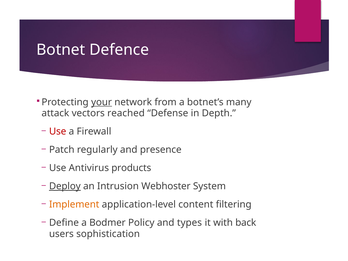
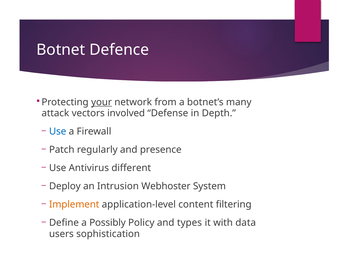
reached: reached -> involved (126, 113)
Use colour: red -> blue (58, 131)
products: products -> different (131, 168)
Deploy underline: present -> none (65, 186)
Bodmer: Bodmer -> Possibly (108, 223)
back: back -> data (246, 223)
